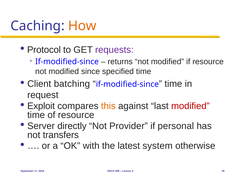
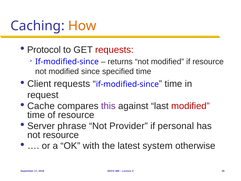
requests colour: purple -> red (114, 50)
Client batching: batching -> requests (72, 84)
Exploit: Exploit -> Cache (41, 106)
this colour: orange -> purple (108, 106)
directly: directly -> phrase (72, 126)
not transfers: transfers -> resource (61, 135)
